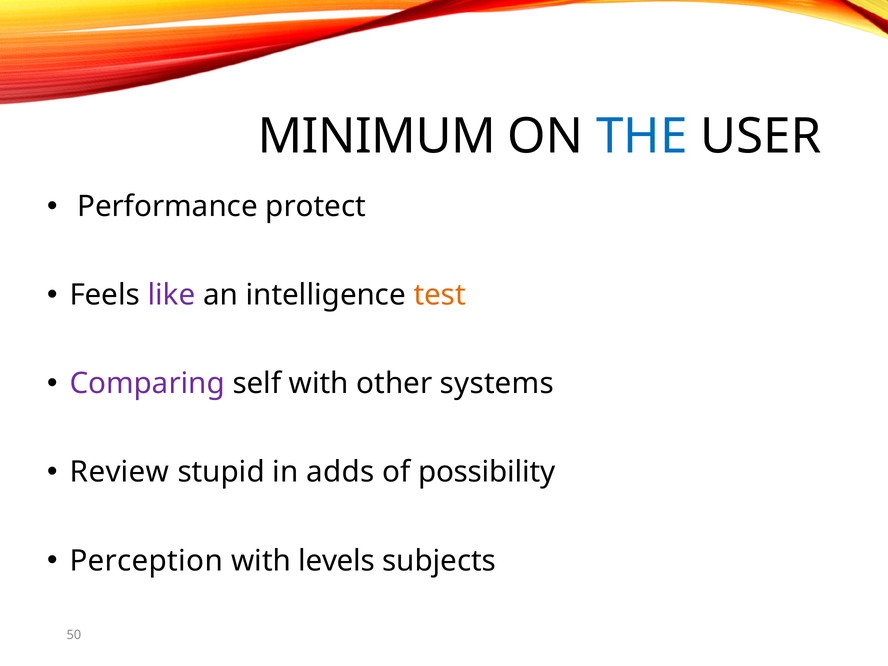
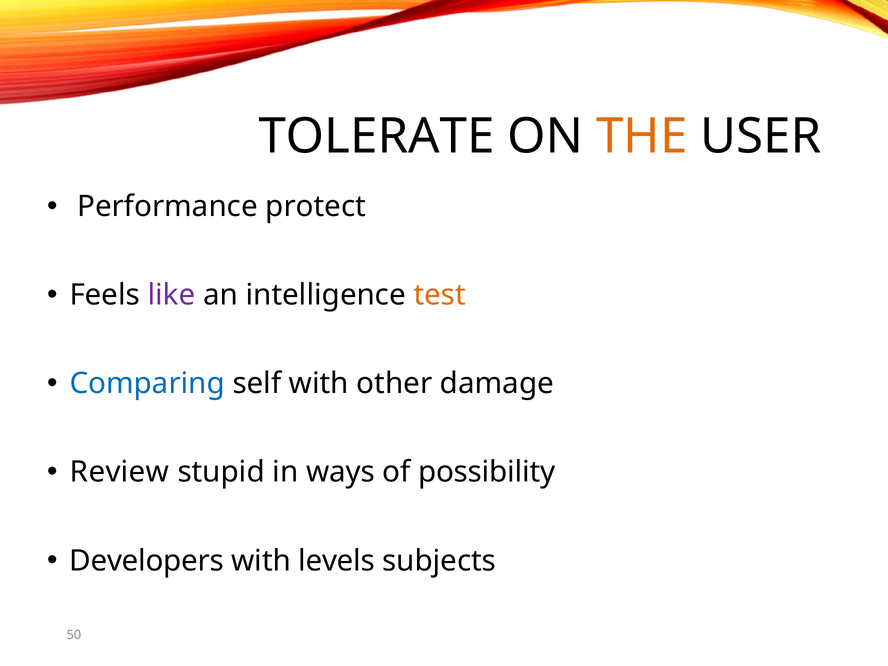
MINIMUM: MINIMUM -> TOLERATE (377, 137)
THE colour: blue -> orange (642, 137)
Comparing colour: purple -> blue (147, 384)
systems: systems -> damage (497, 384)
adds: adds -> ways (340, 472)
Perception: Perception -> Developers (147, 561)
